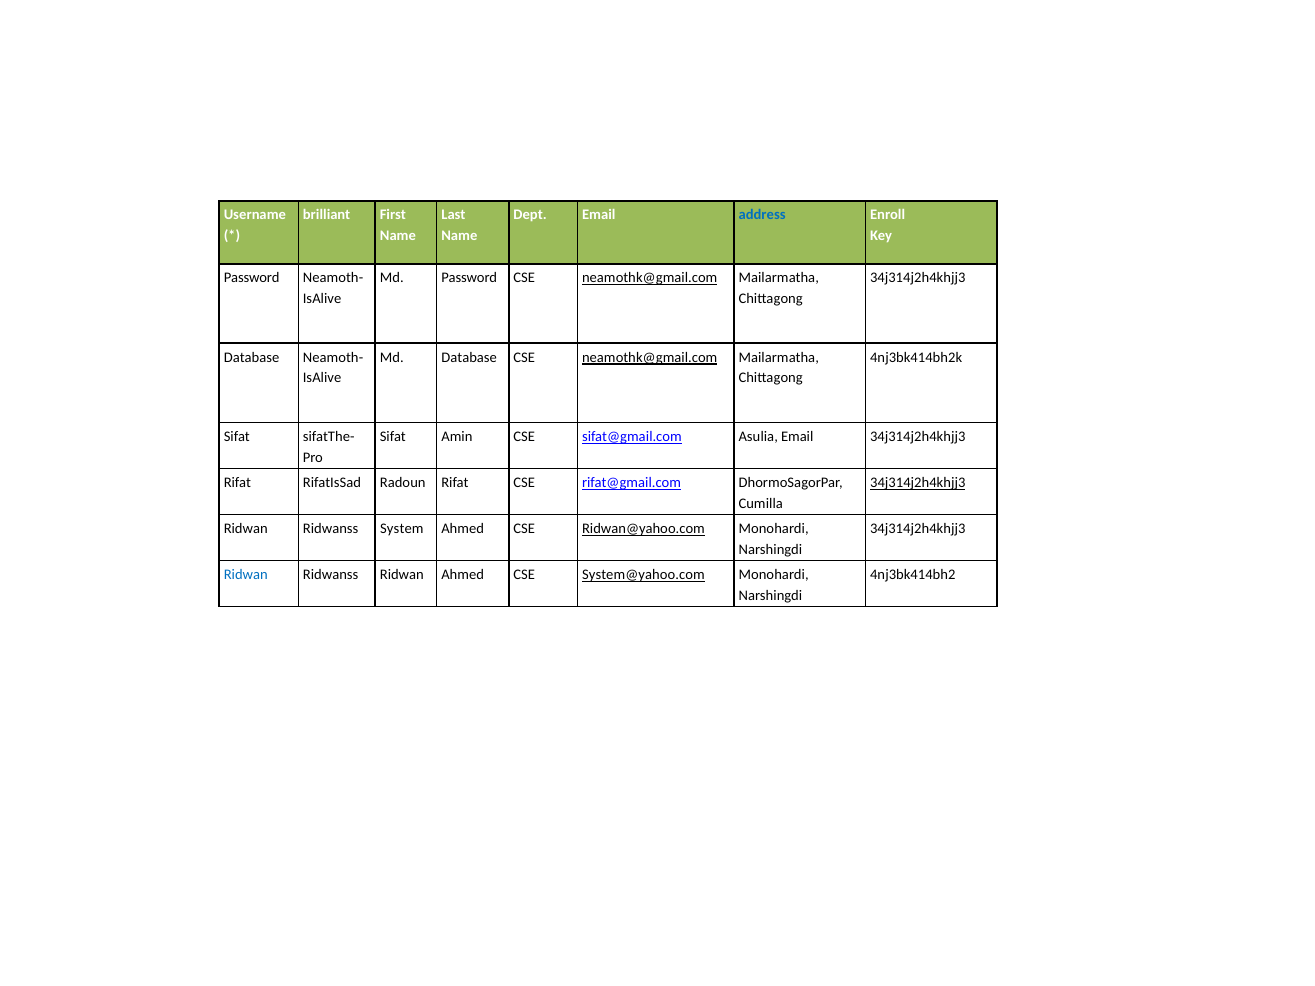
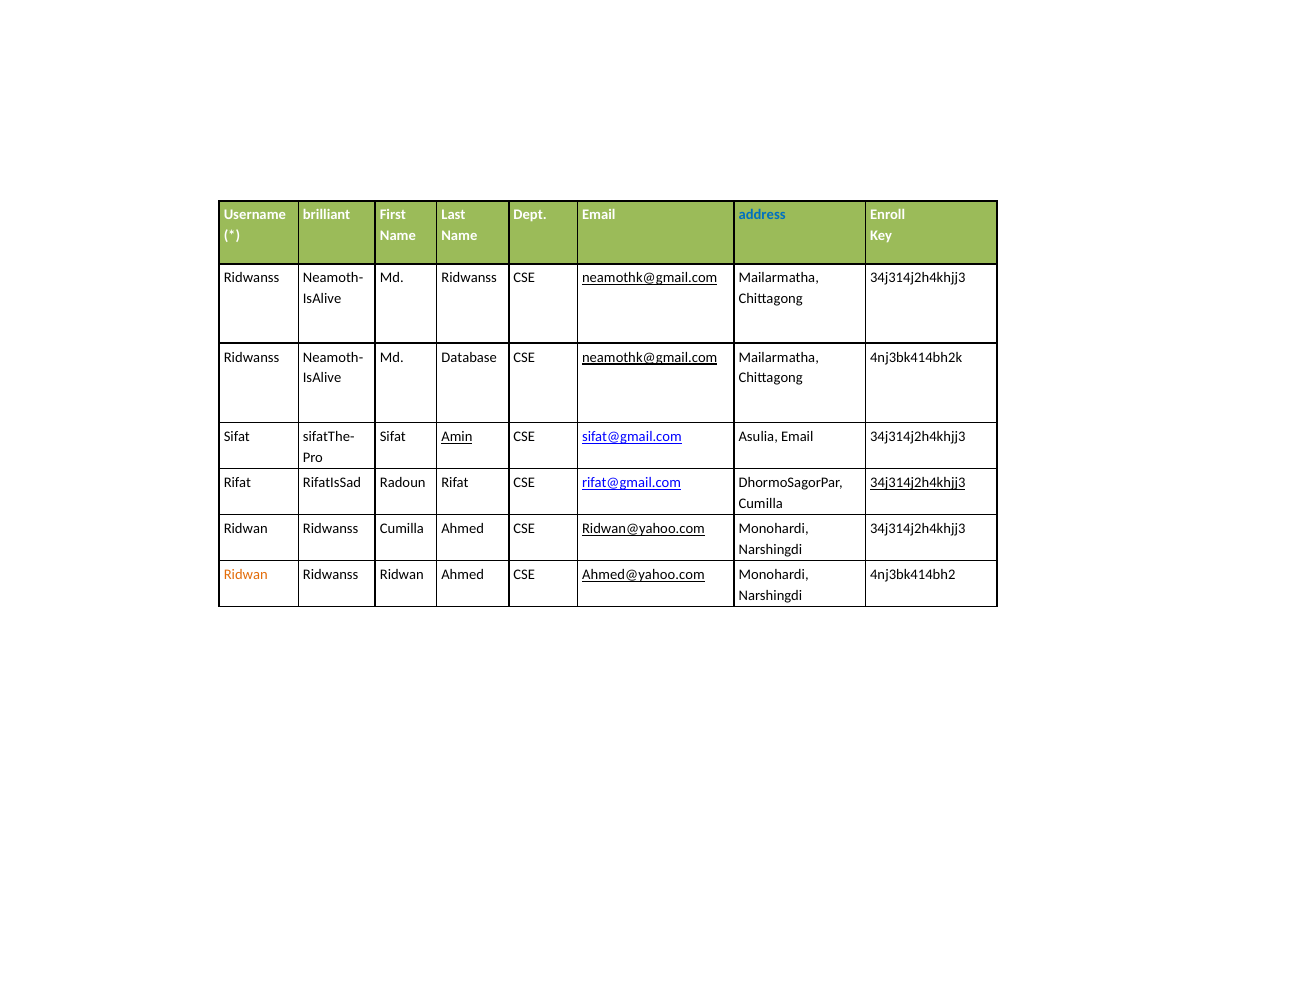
Password: Password -> Ridwanss (252, 278)
Md Password: Password -> Ridwanss (469, 278)
Database: Database -> Ridwanss (252, 358)
Amin underline: none -> present (457, 437)
Ridwanss System: System -> Cumilla (402, 529)
Ridwan colour: blue -> orange (246, 575)
System@yahoo.com: System@yahoo.com -> Ahmed@yahoo.com (643, 575)
